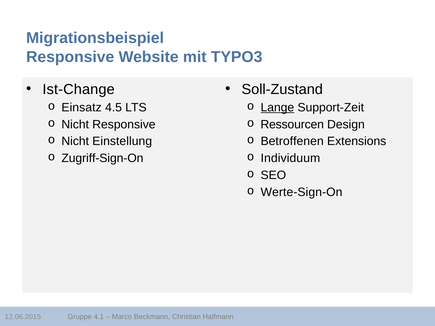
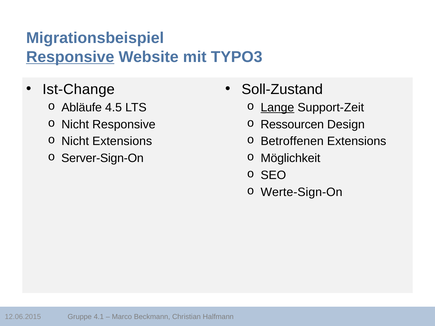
Responsive underline: none -> present (70, 57)
Einsatz: Einsatz -> Abläufe (82, 108)
Nicht Einstellung: Einstellung -> Extensions (122, 141)
Zugriff-Sign-On: Zugriff-Sign-On -> Server-Sign-On (102, 158)
Individuum: Individuum -> Möglichkeit (290, 158)
